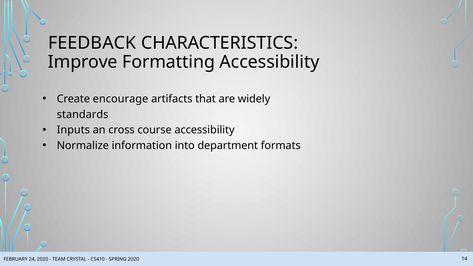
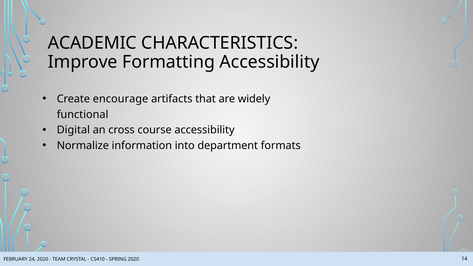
FEEDBACK: FEEDBACK -> ACADEMIC (92, 43)
standards: standards -> functional (83, 114)
Inputs: Inputs -> Digital (73, 130)
